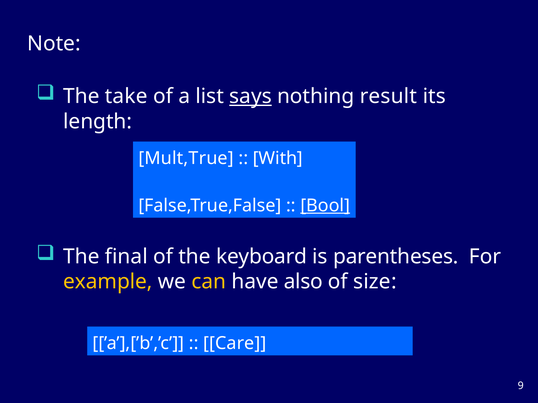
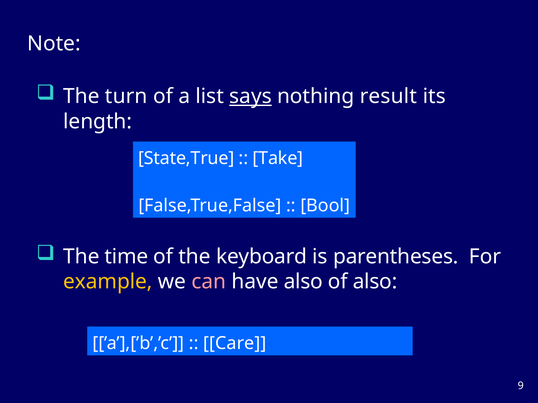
take: take -> turn (126, 97)
Mult,True: Mult,True -> State,True (186, 159)
With: With -> Take (278, 159)
Bool underline: present -> none (325, 206)
final: final -> time (126, 257)
can colour: yellow -> pink (209, 282)
of size: size -> also (375, 282)
